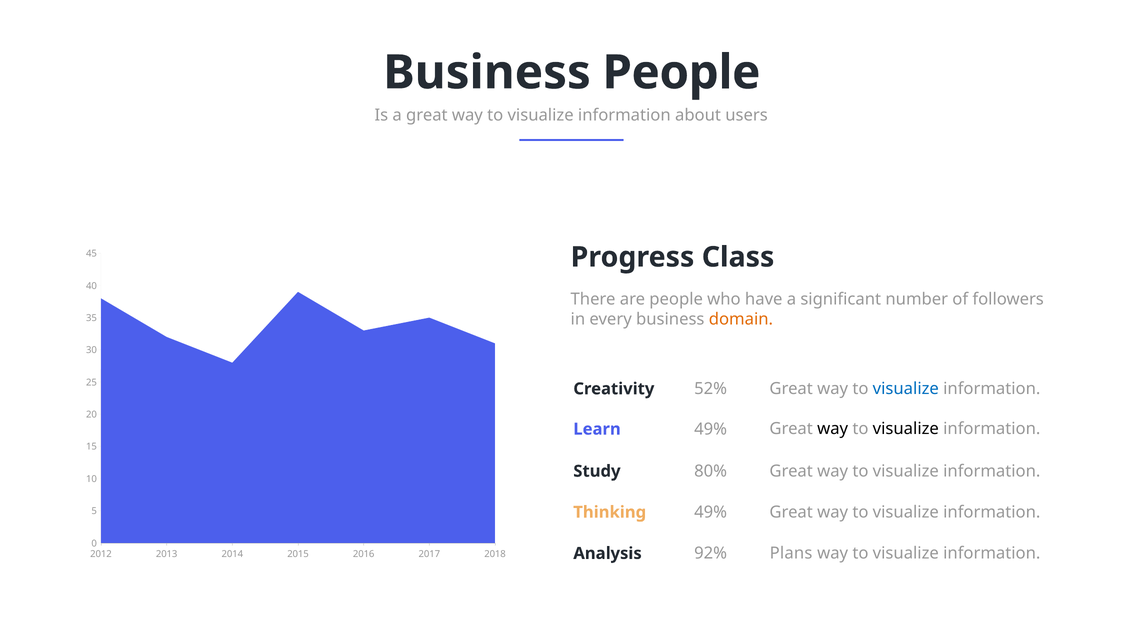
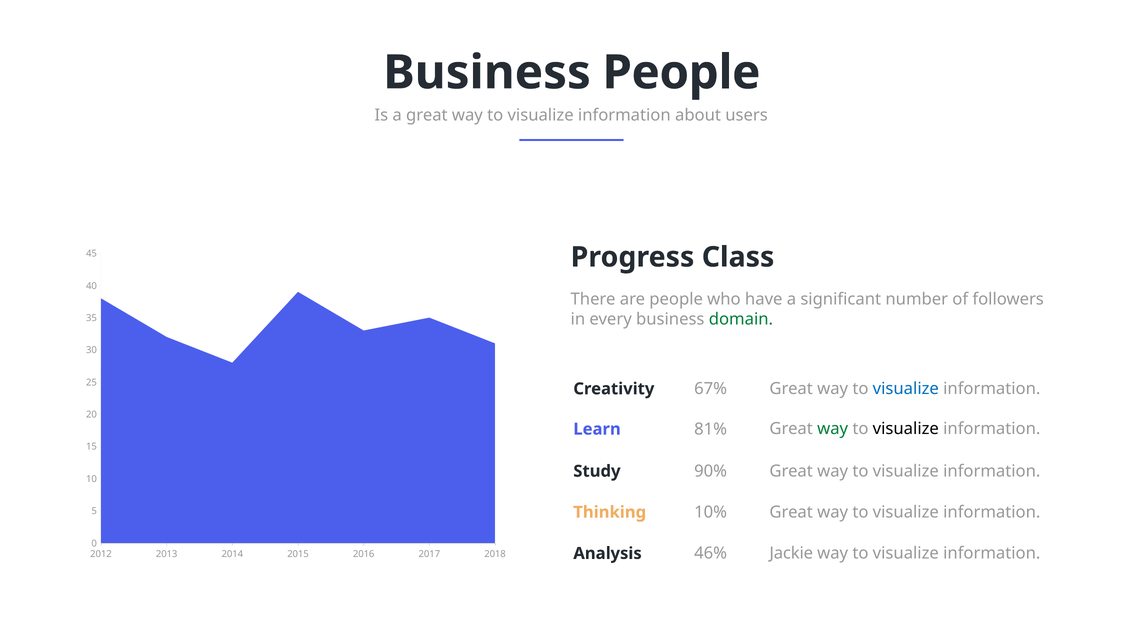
domain colour: orange -> green (741, 319)
52%: 52% -> 67% (711, 389)
way colour: black -> green (833, 429)
49%: 49% -> 81% (711, 429)
80%: 80% -> 90% (711, 471)
49%: 49% -> 10% (711, 512)
92%: 92% -> 46% (711, 553)
Plans: Plans -> Jackie (791, 553)
